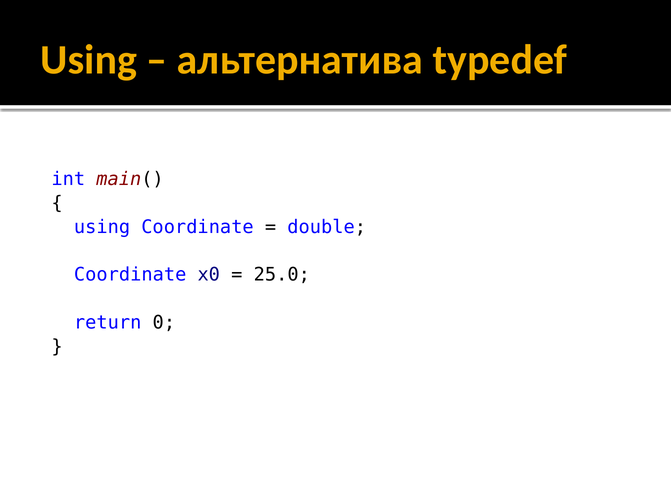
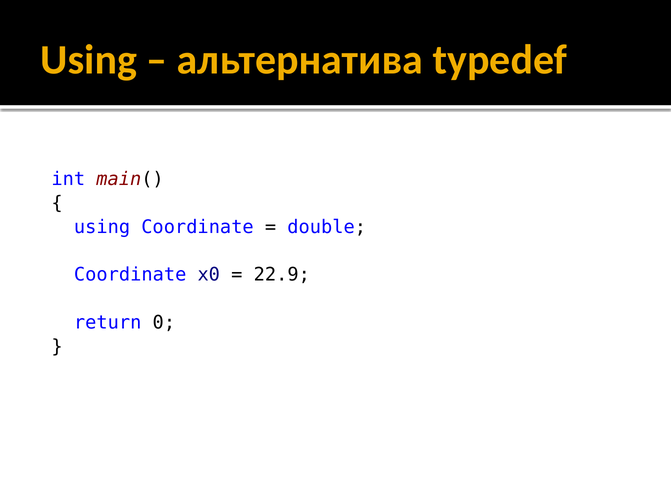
25.0: 25.0 -> 22.9 (282, 275)
